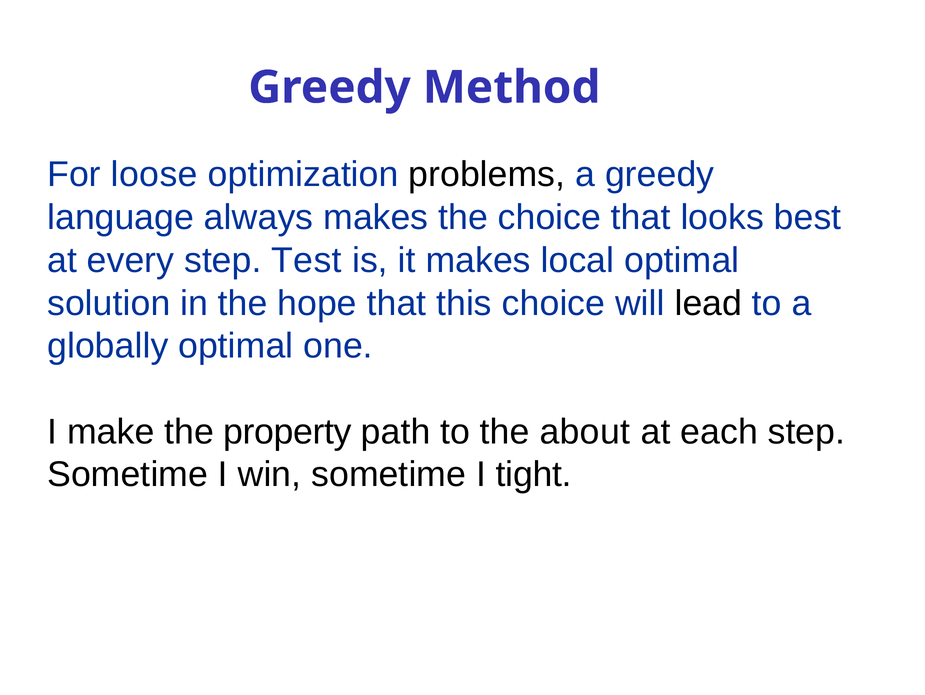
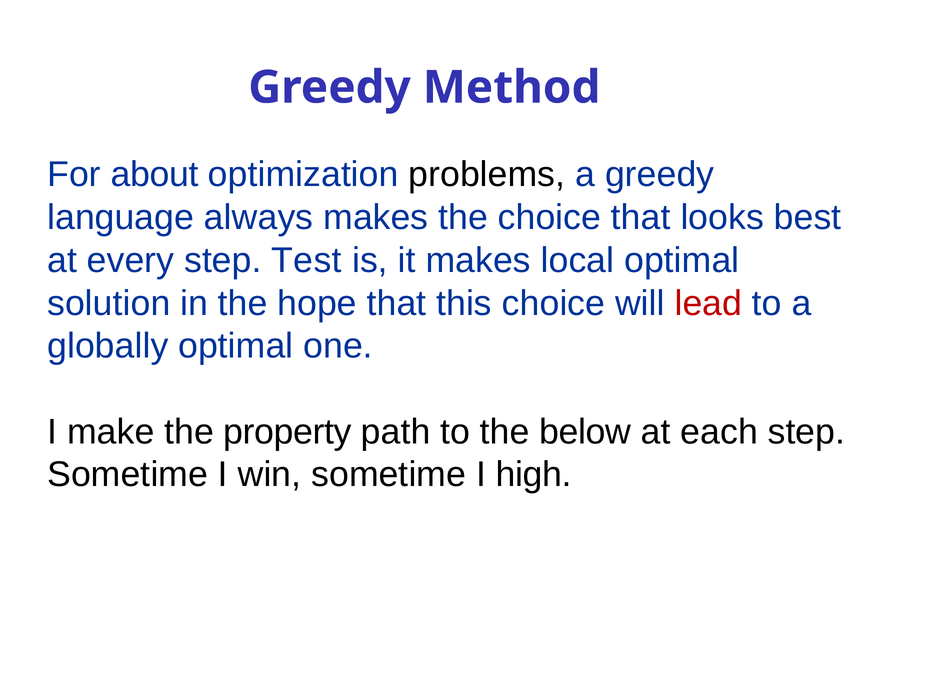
loose: loose -> about (155, 174)
lead colour: black -> red (708, 303)
about: about -> below (585, 431)
tight: tight -> high (534, 474)
